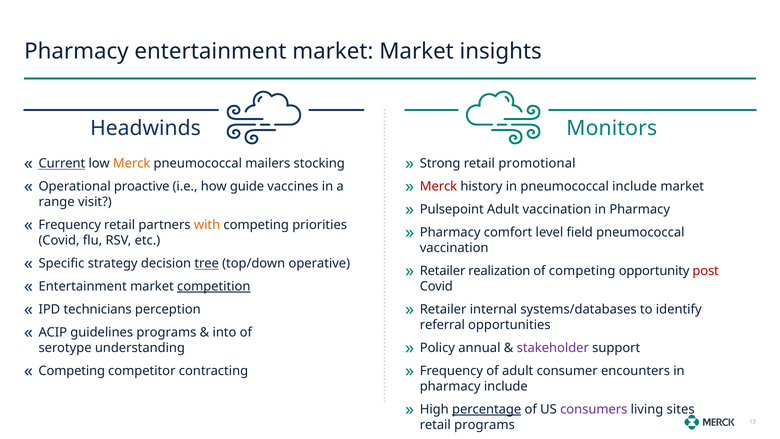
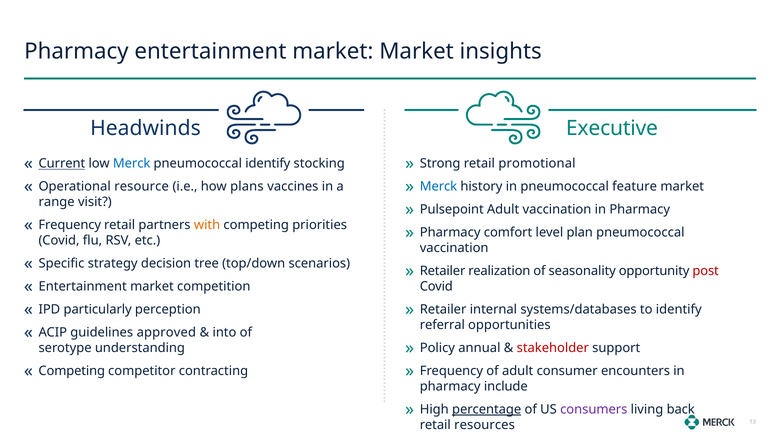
Monitors: Monitors -> Executive (612, 128)
Merck colour: orange -> blue (132, 164)
pneumococcal mailers: mailers -> identify (268, 164)
proactive: proactive -> resource (142, 186)
guide: guide -> plans (247, 186)
Merck colour: red -> blue (438, 186)
pneumococcal include: include -> feature (635, 186)
field: field -> plan (580, 232)
tree underline: present -> none (207, 263)
operative: operative -> scenarios (319, 263)
of competing: competing -> seasonality (582, 271)
competition underline: present -> none (214, 286)
technicians: technicians -> particularly (98, 309)
guidelines programs: programs -> approved (166, 332)
stakeholder colour: purple -> red (553, 348)
sites: sites -> back (681, 409)
retail programs: programs -> resources (485, 425)
